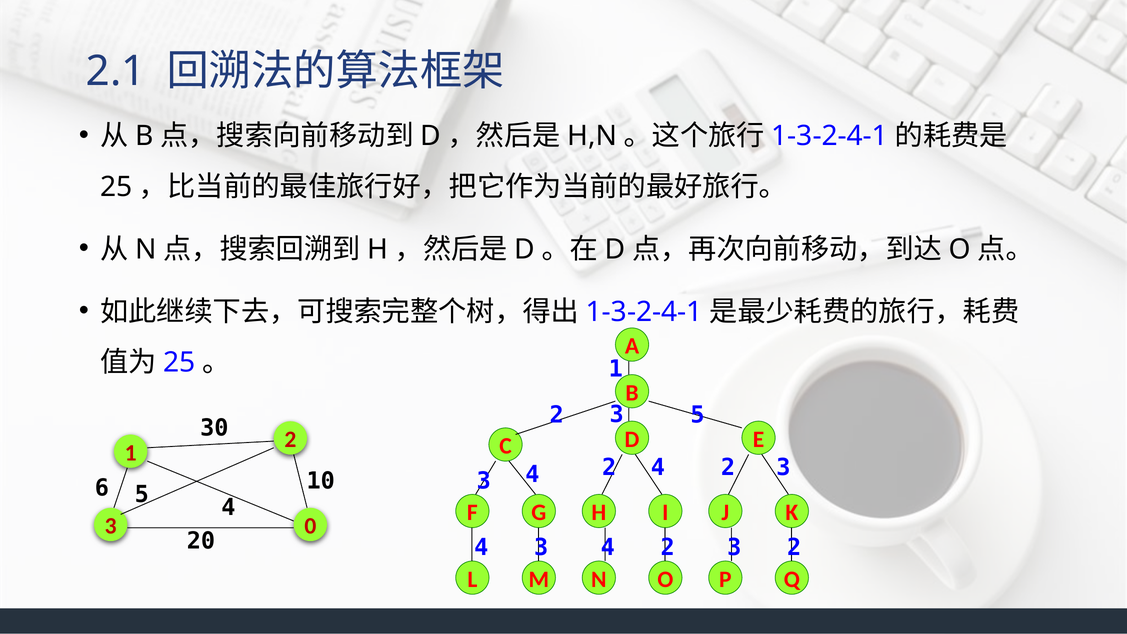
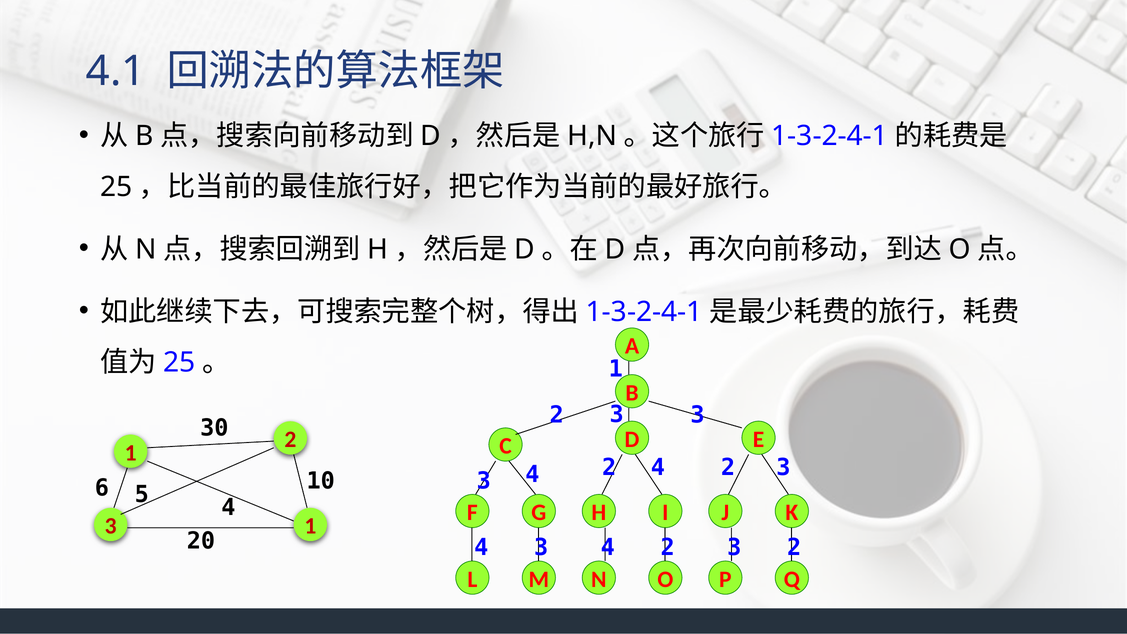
2.1: 2.1 -> 4.1 (116, 71)
2 3 5: 5 -> 3 (698, 415)
0: 0 -> 1 (310, 526)
